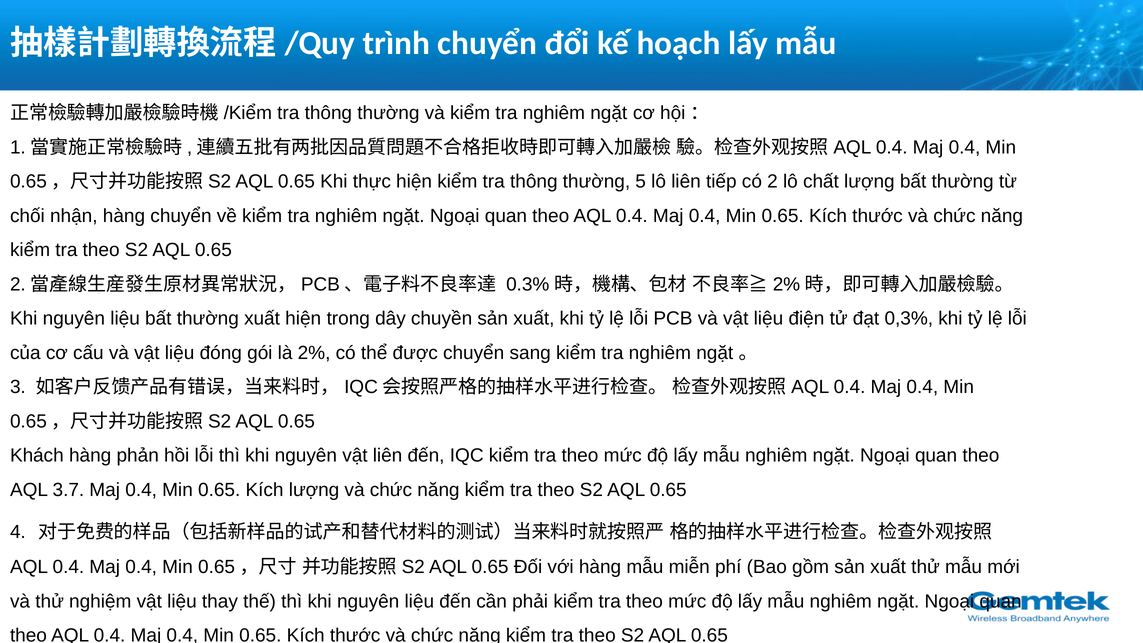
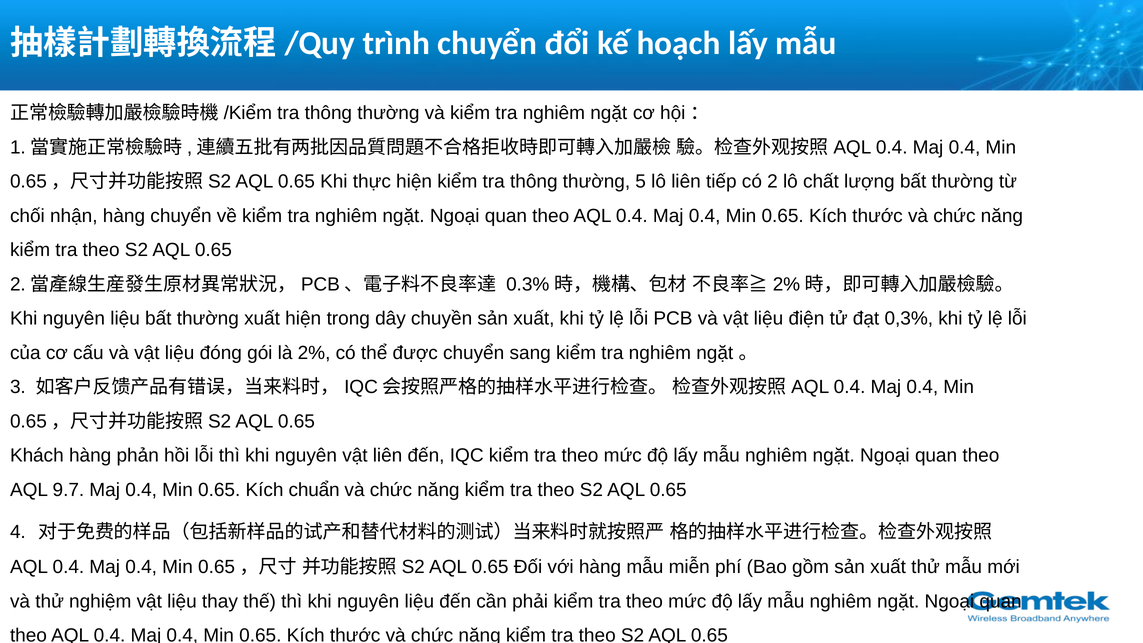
3.7: 3.7 -> 9.7 (68, 490)
Kích lượng: lượng -> chuẩn (314, 490)
